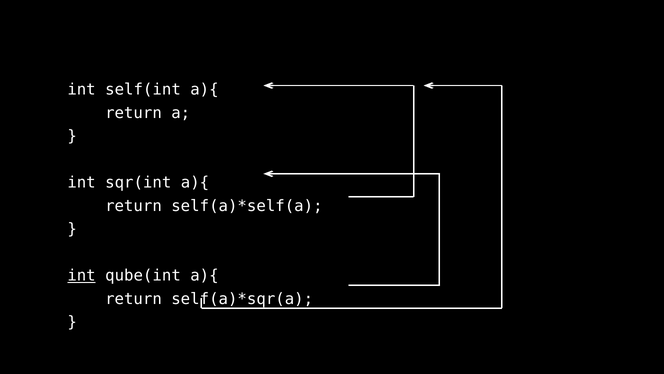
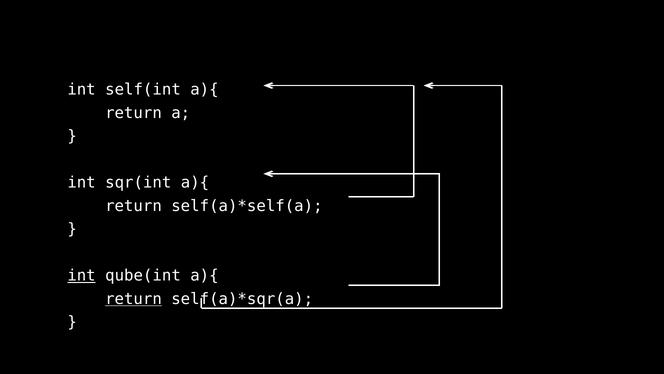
return underline: none -> present (133, 299)
